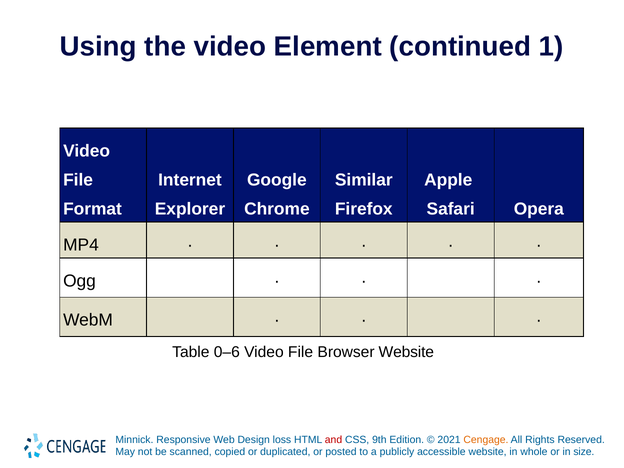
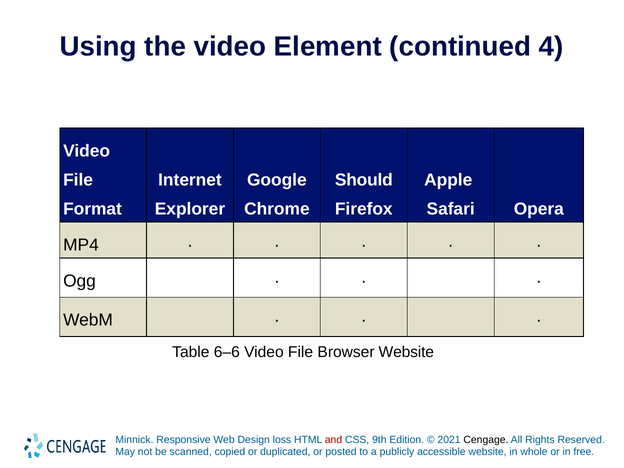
1: 1 -> 4 (551, 47)
Similar: Similar -> Should (364, 180)
0–6: 0–6 -> 6–6 (227, 352)
Cengage colour: orange -> black (486, 440)
size: size -> free (584, 452)
